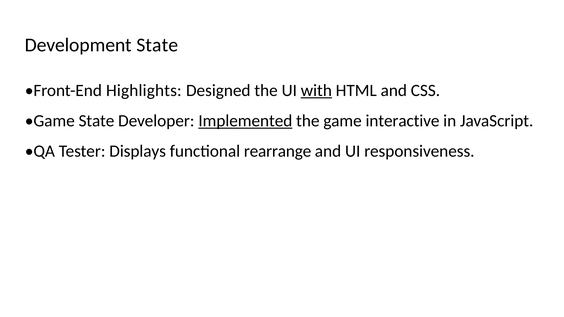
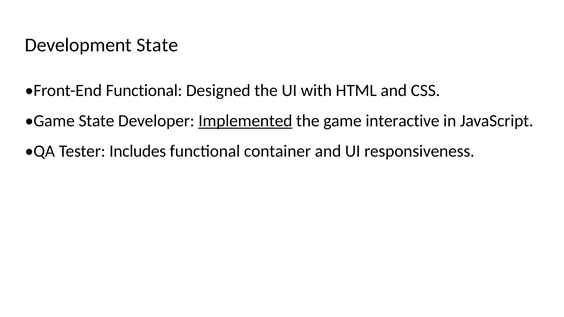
Front-End Highlights: Highlights -> Functional (144, 91)
with underline: present -> none (316, 91)
Displays: Displays -> Includes (138, 151)
rearrange: rearrange -> container (277, 151)
